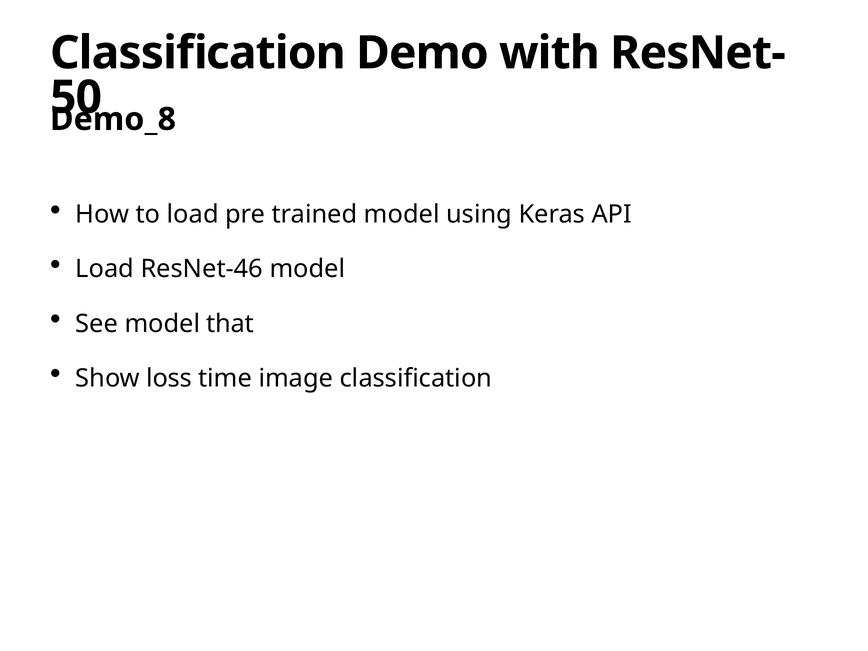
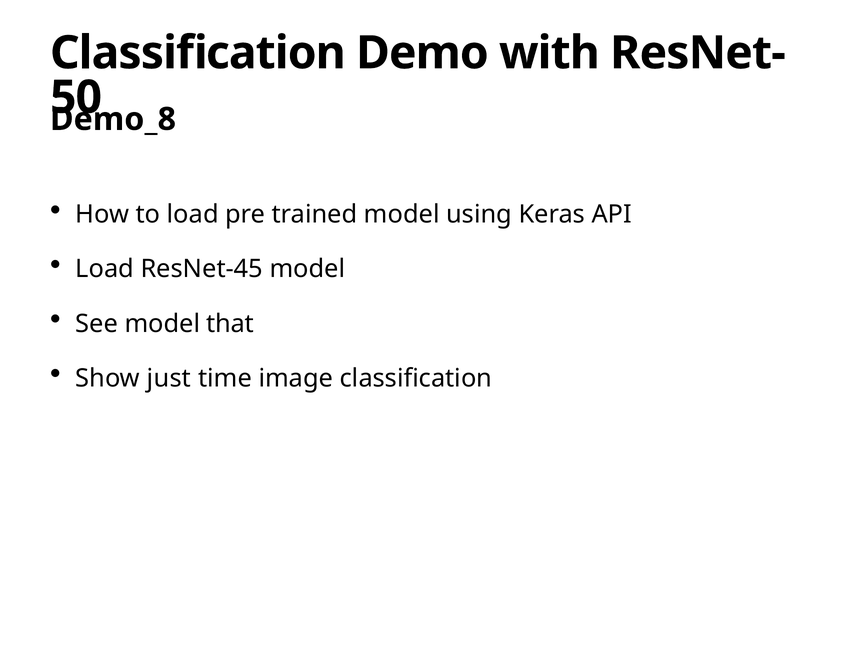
ResNet-46: ResNet-46 -> ResNet-45 (202, 269)
loss: loss -> just (169, 378)
